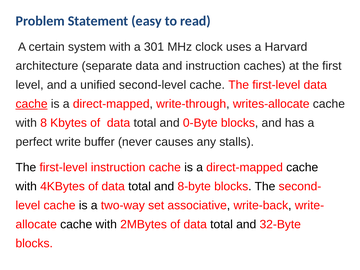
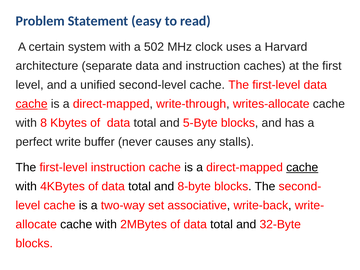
301: 301 -> 502 (154, 47)
0-Byte: 0-Byte -> 5-Byte (200, 123)
cache underline: none -> present (302, 167)
